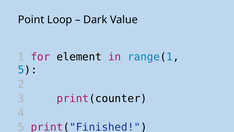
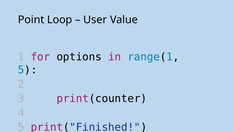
Dark: Dark -> User (95, 20)
element: element -> options (79, 57)
